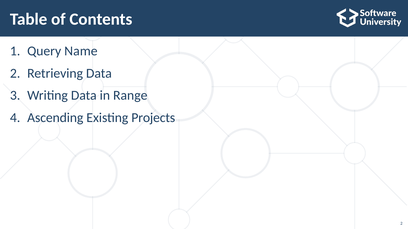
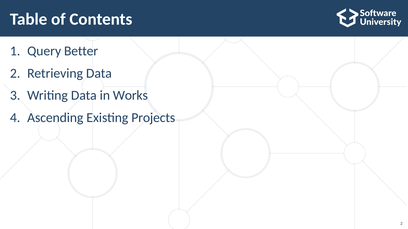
Name: Name -> Better (81, 51)
Range: Range -> Works (130, 96)
